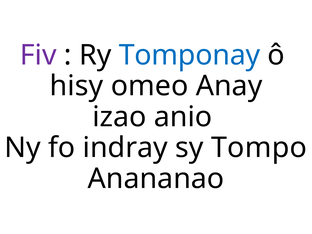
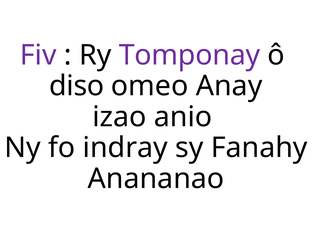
Tomponay colour: blue -> purple (189, 55)
hisy: hisy -> diso (77, 86)
Tompo: Tompo -> Fanahy (259, 148)
